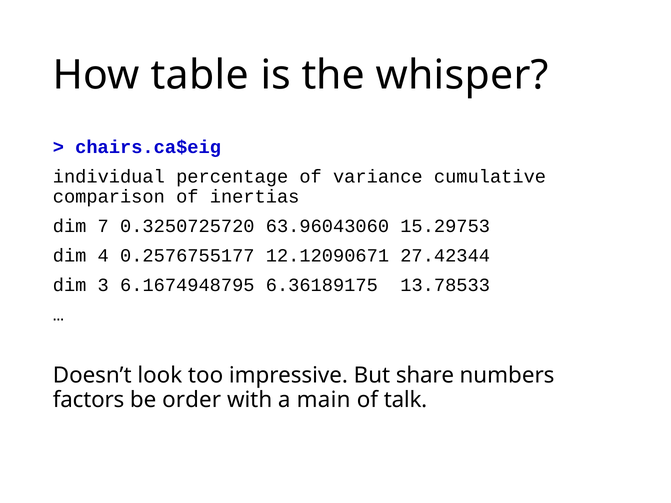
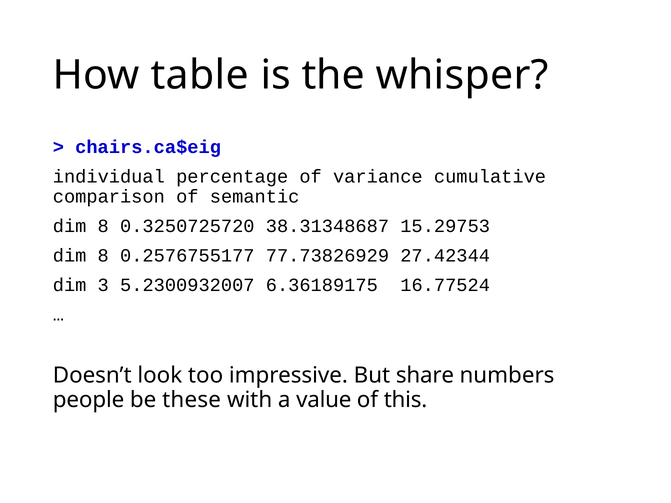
inertias: inertias -> semantic (255, 197)
7: 7 -> 8 (103, 226)
63.96043060: 63.96043060 -> 38.31348687 (327, 226)
4: 4 -> 8 (103, 256)
12.12090671: 12.12090671 -> 77.73826929 (327, 256)
6.1674948795: 6.1674948795 -> 5.2300932007 (187, 285)
13.78533: 13.78533 -> 16.77524 (445, 285)
factors: factors -> people (89, 400)
order: order -> these (192, 400)
main: main -> value (324, 400)
talk: talk -> this (406, 400)
